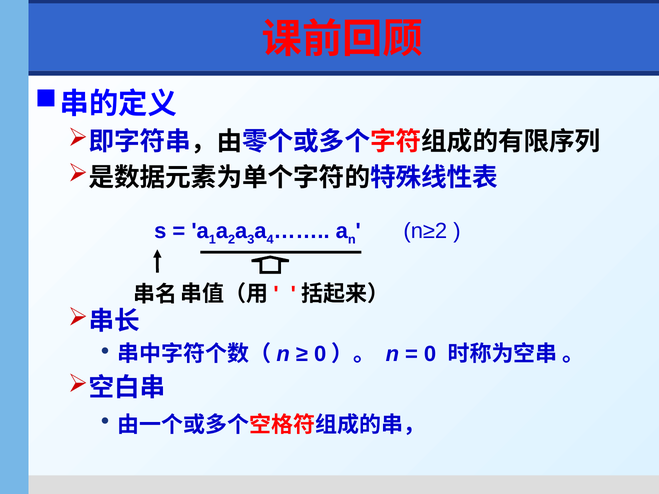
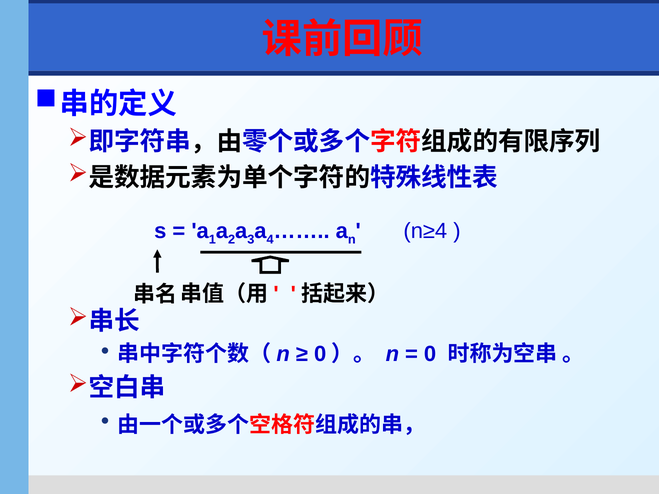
n≥2: n≥2 -> n≥4 (425, 231)
